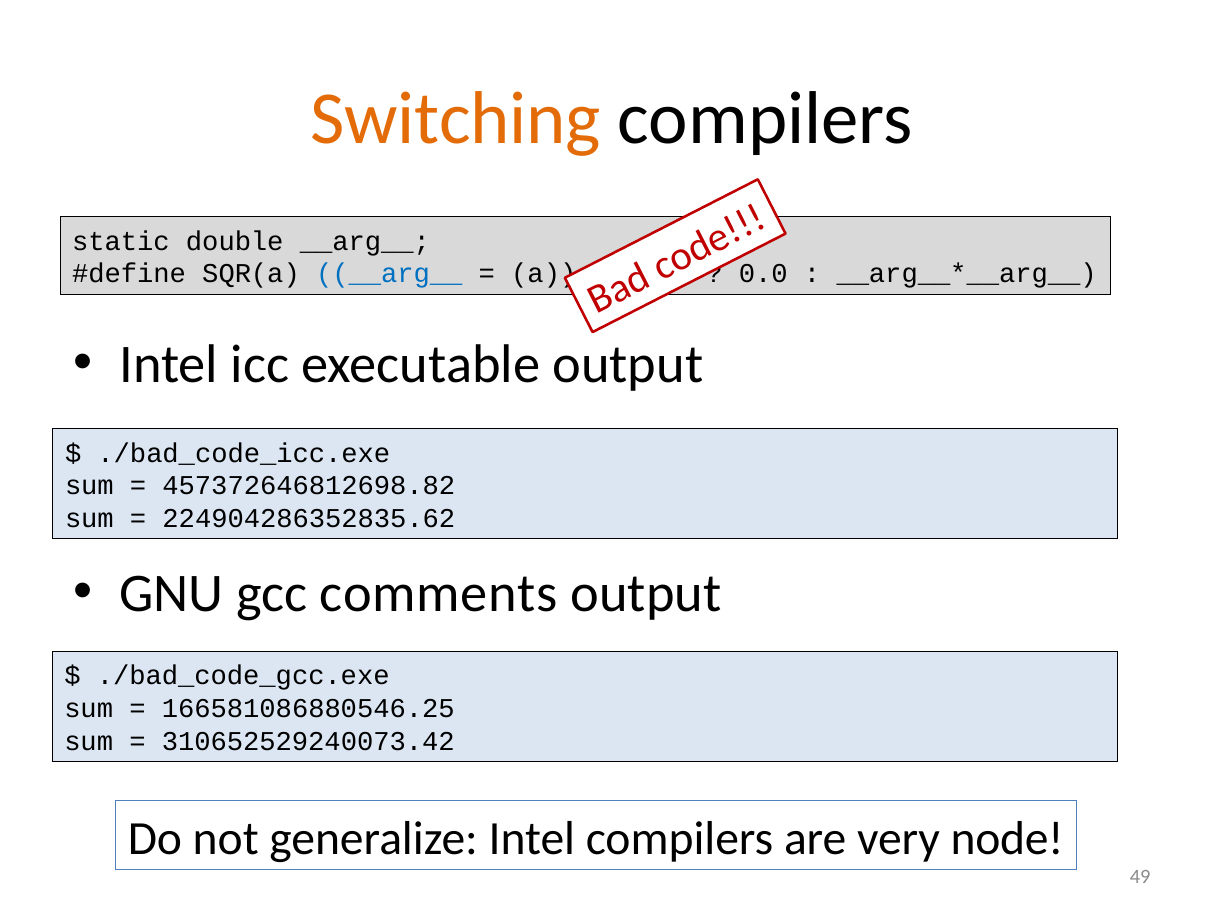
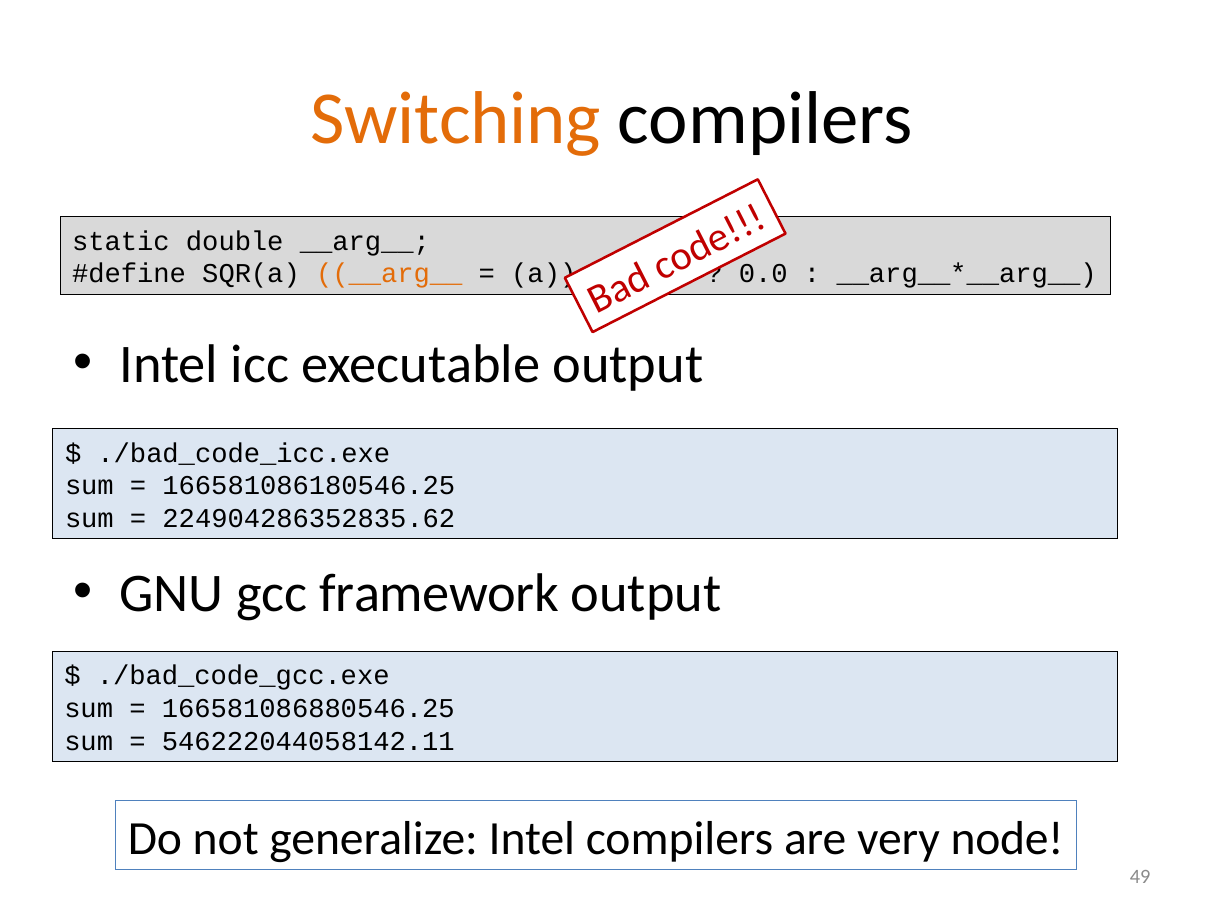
__arg__ colour: blue -> orange (389, 274)
457372646812698.82: 457372646812698.82 -> 166581086180546.25 (309, 486)
comments: comments -> framework (439, 593)
310652529240073.42: 310652529240073.42 -> 546222044058142.11 (308, 741)
